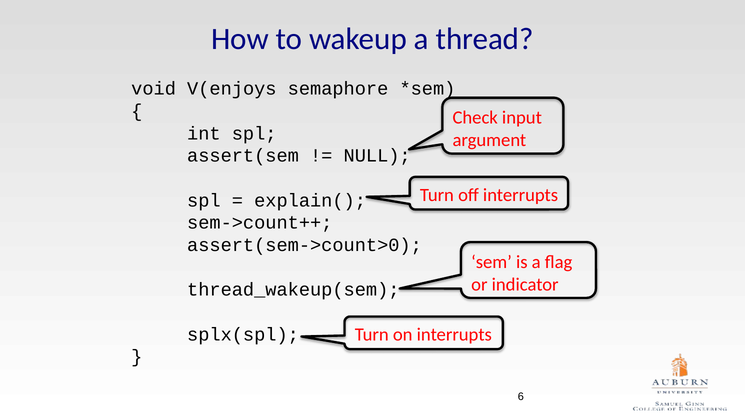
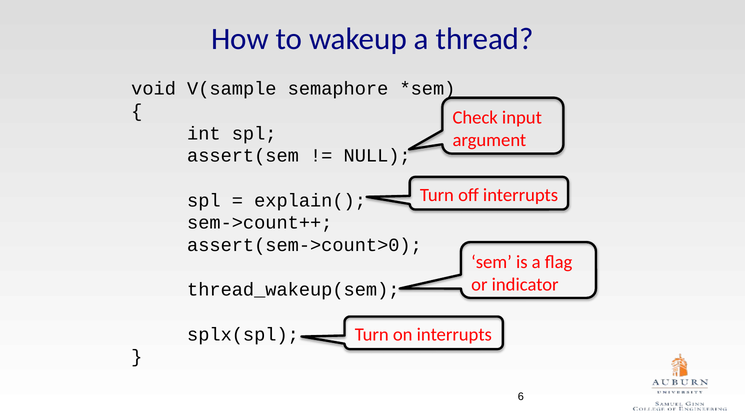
V(enjoys: V(enjoys -> V(sample (232, 89)
